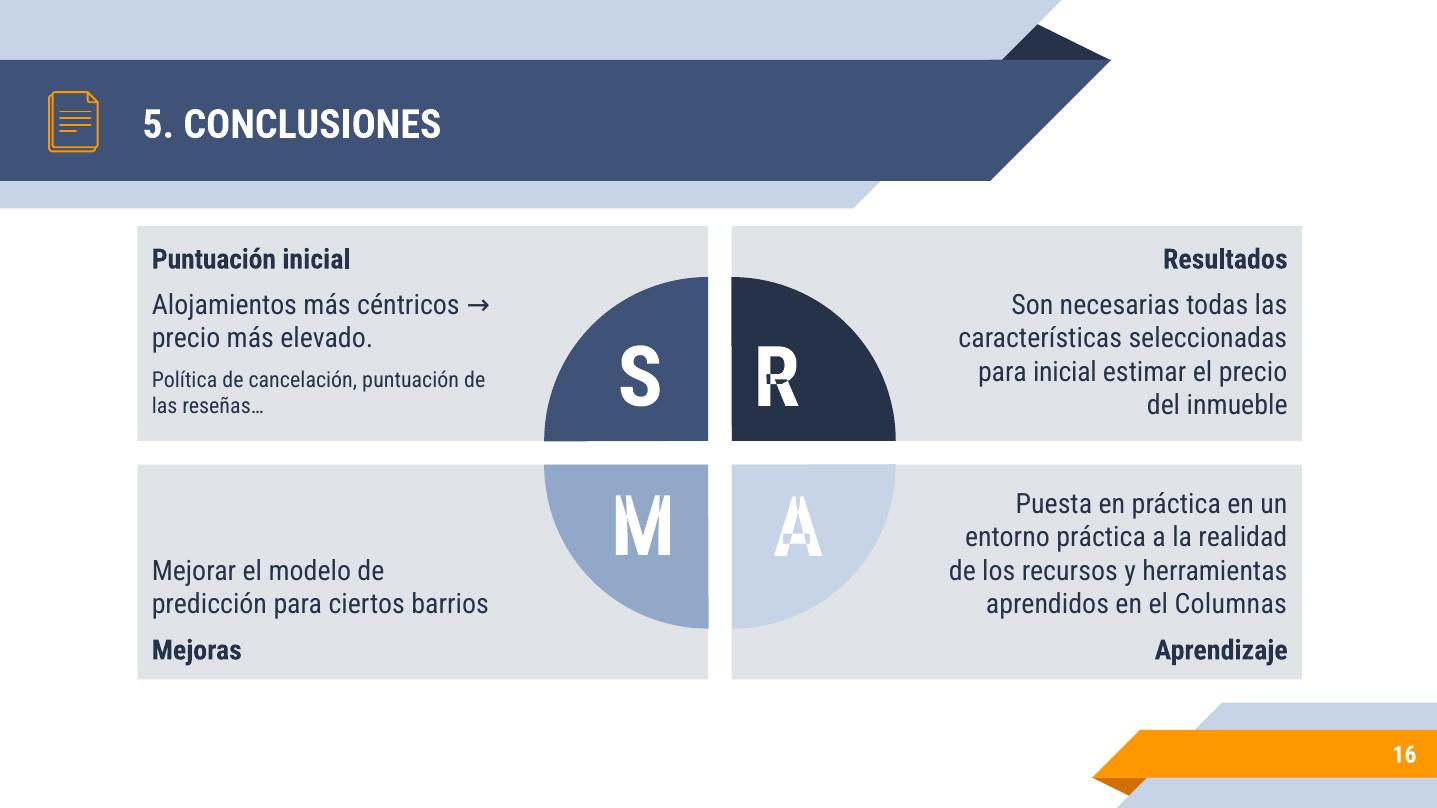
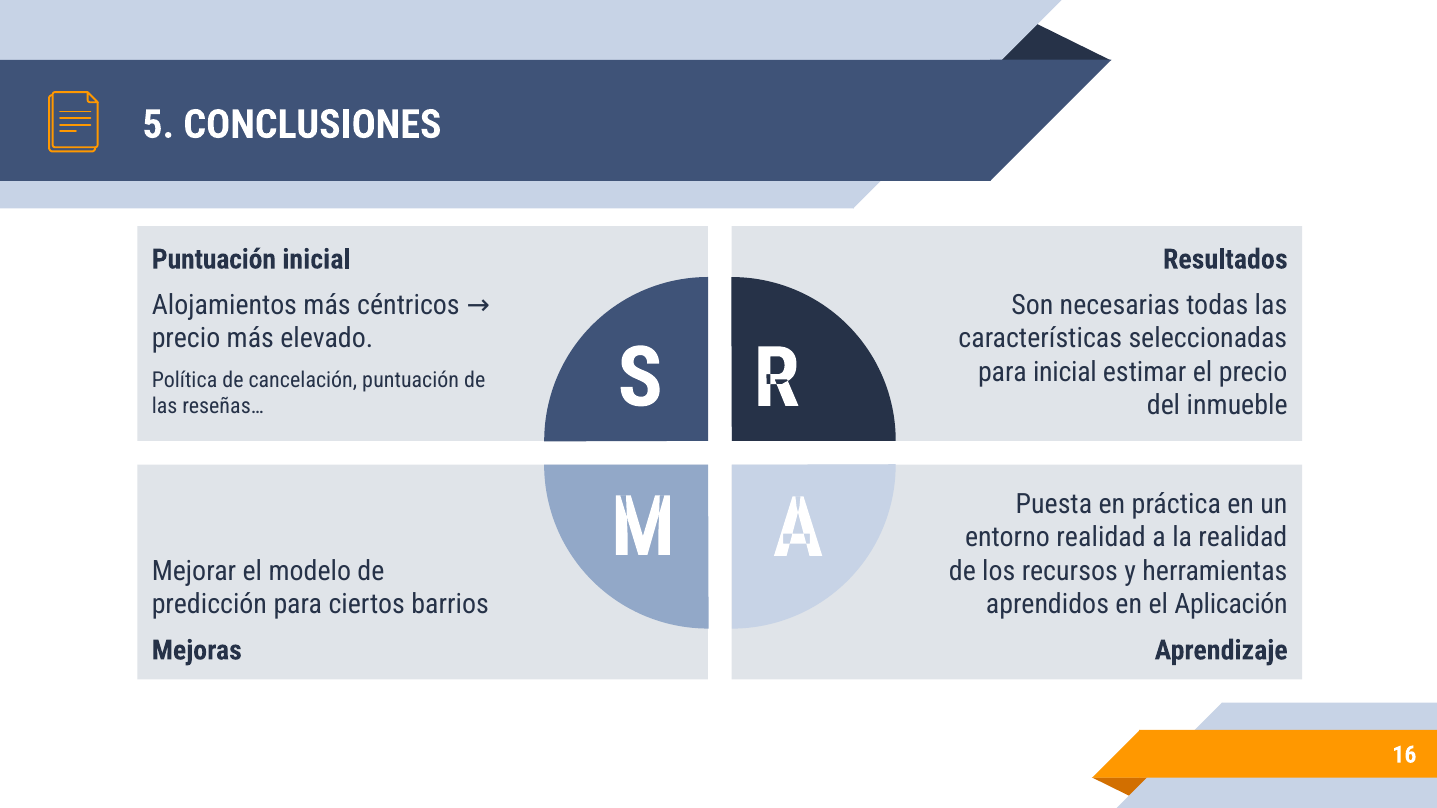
entorno práctica: práctica -> realidad (1101, 538)
Columnas: Columnas -> Aplicación (1231, 605)
